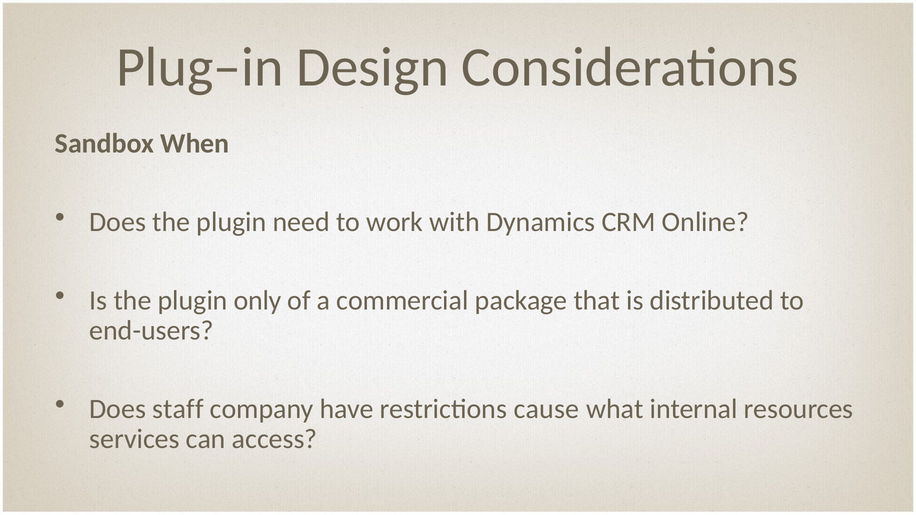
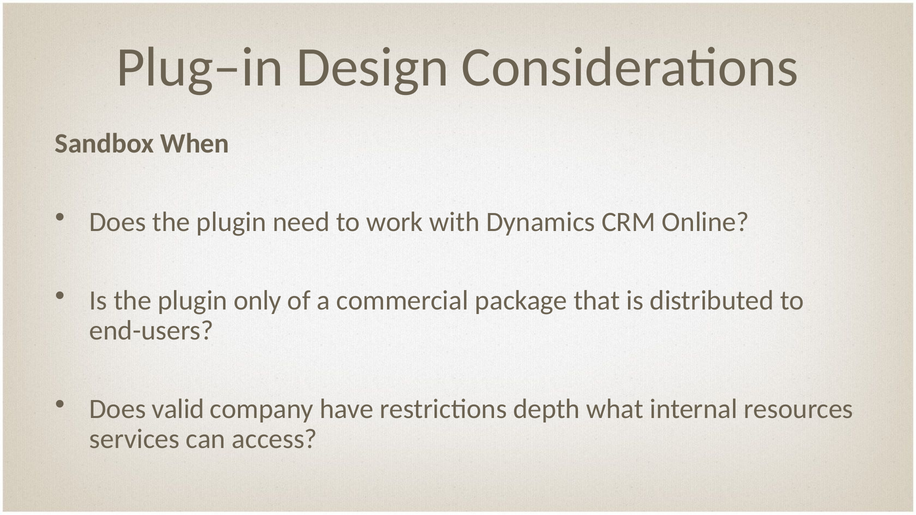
staff: staff -> valid (178, 409)
cause: cause -> depth (547, 409)
